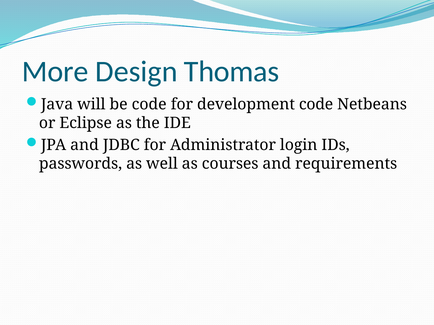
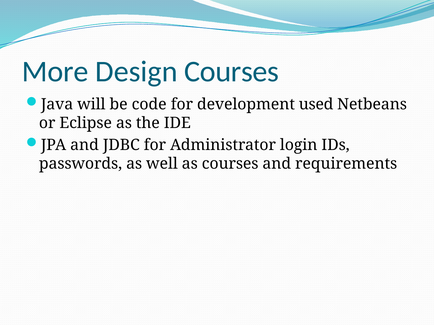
Design Thomas: Thomas -> Courses (232, 72)
development code: code -> used (316, 104)
